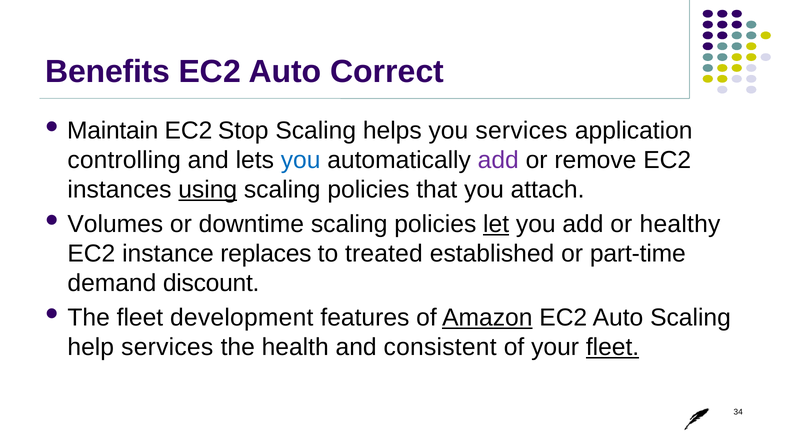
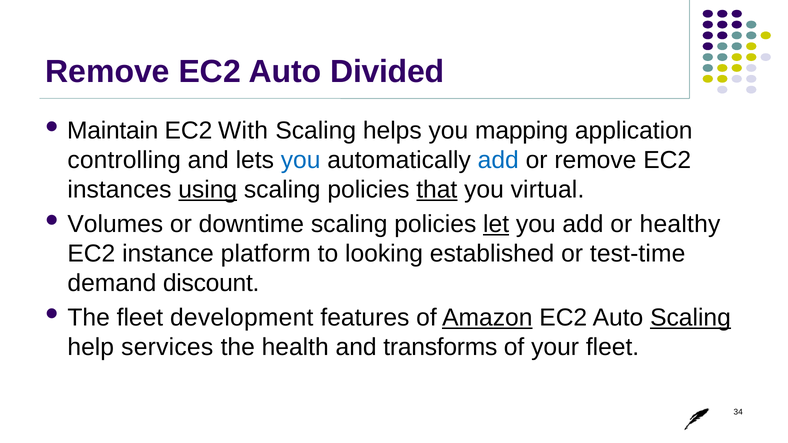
Benefits: Benefits -> Remove (108, 72)
Correct: Correct -> Divided (387, 72)
Stop: Stop -> With (243, 131)
you services: services -> mapping (522, 131)
add colour: purple -> blue (498, 160)
that underline: none -> present (437, 190)
attach: attach -> virtual (547, 190)
replaces: replaces -> platform (266, 254)
treated: treated -> looking (384, 254)
part-time: part-time -> test-time (638, 254)
Scaling underline: none -> present (691, 318)
consistent: consistent -> transforms (440, 347)
fleet underline: present -> none (613, 347)
